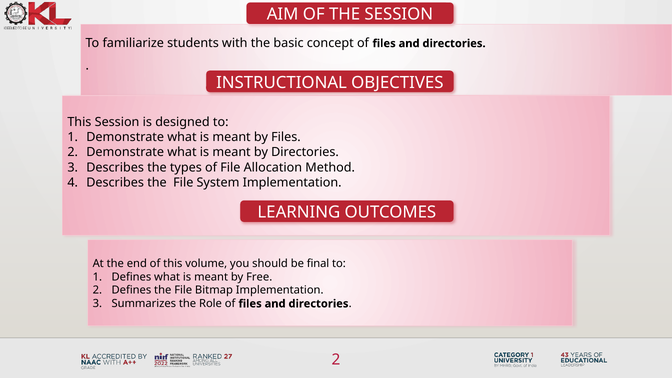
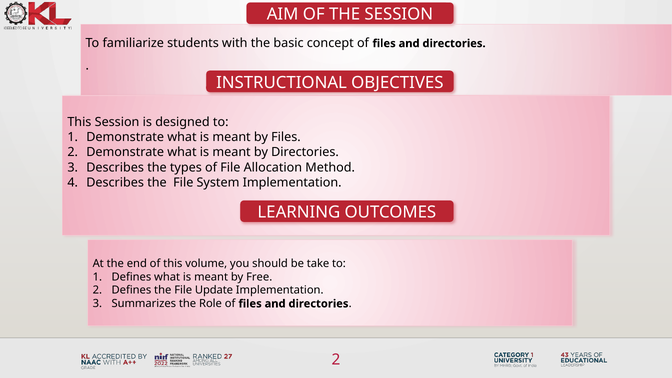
final: final -> take (318, 263)
Bitmap: Bitmap -> Update (214, 290)
